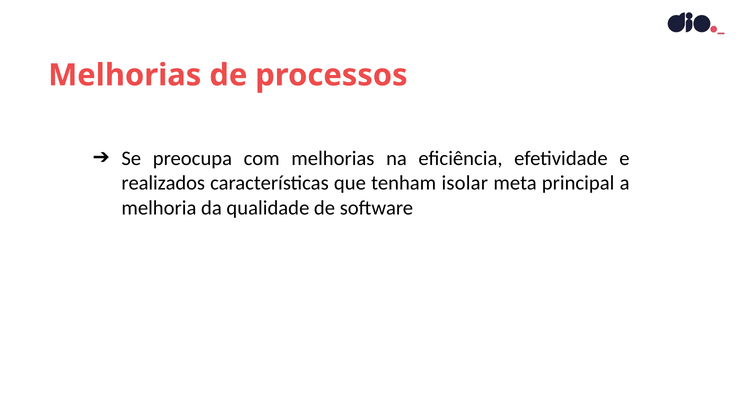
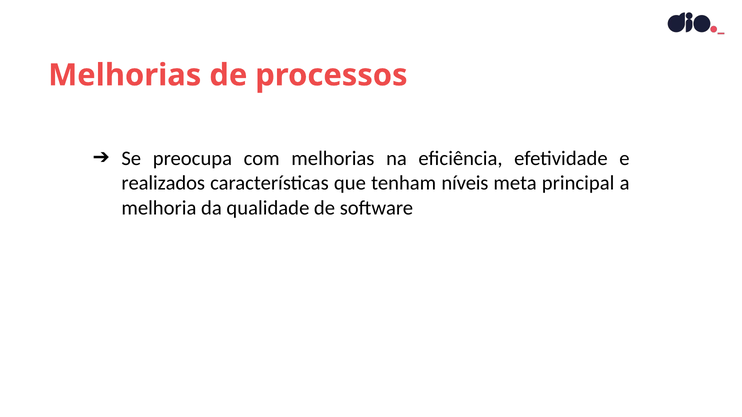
isolar: isolar -> níveis (465, 183)
